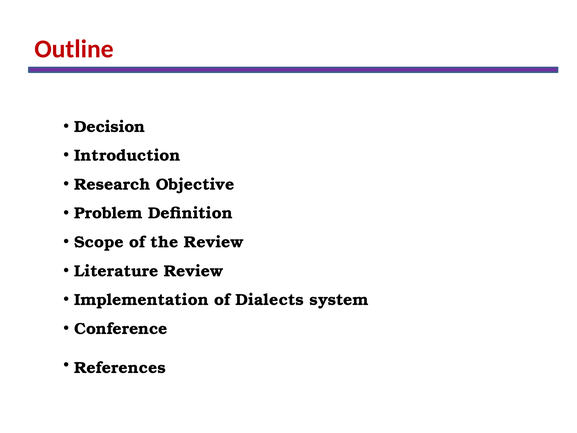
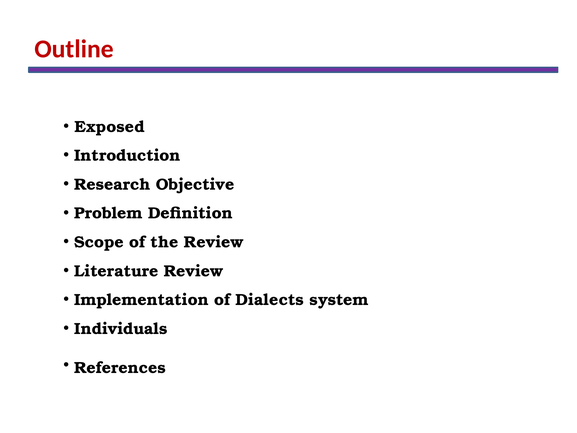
Decision: Decision -> Exposed (110, 127)
Conference: Conference -> Individuals (121, 329)
